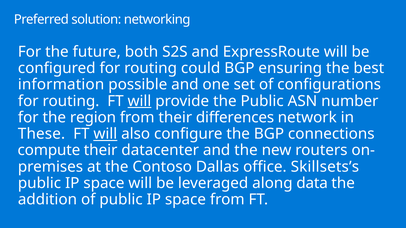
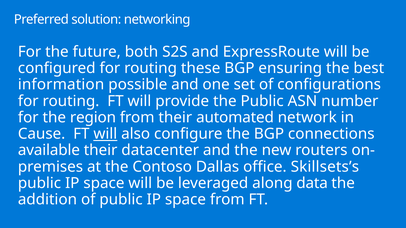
could: could -> these (201, 68)
will underline: present -> none (139, 101)
differences: differences -> automated (235, 118)
These: These -> Cause (42, 134)
compute: compute -> available (49, 151)
